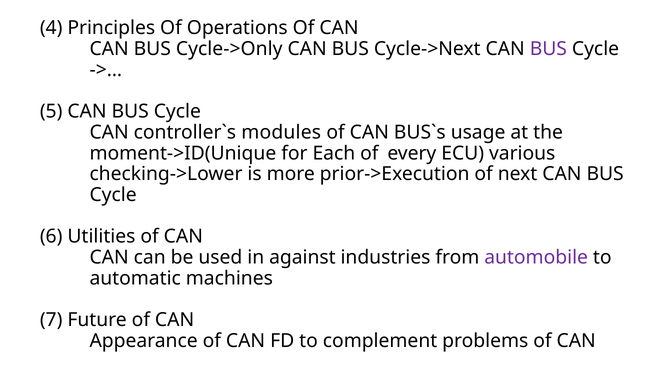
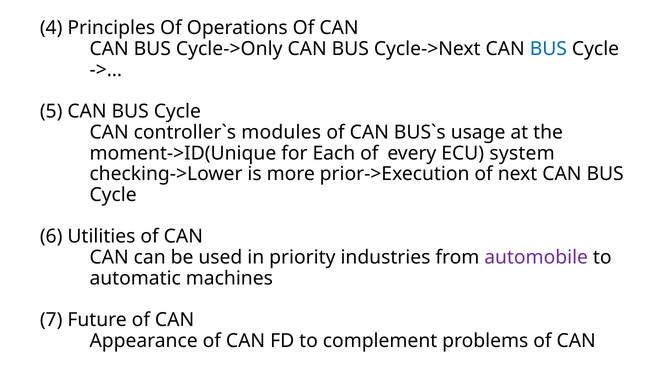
BUS colour: purple -> blue (548, 49)
various: various -> system (522, 153)
against: against -> priority (302, 258)
